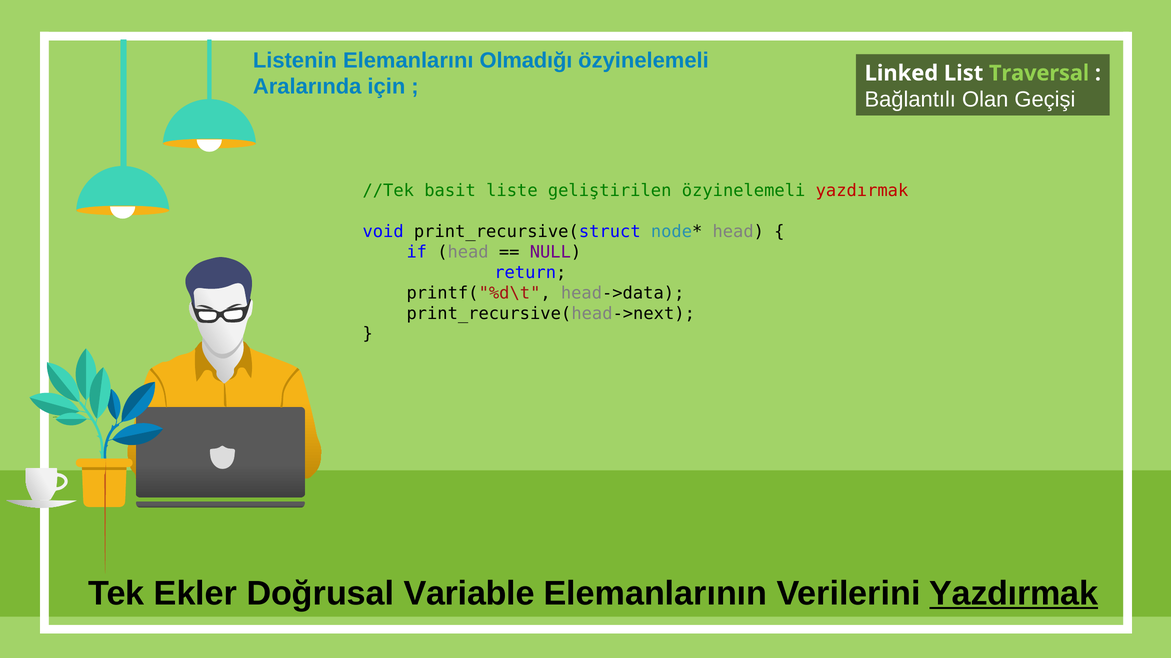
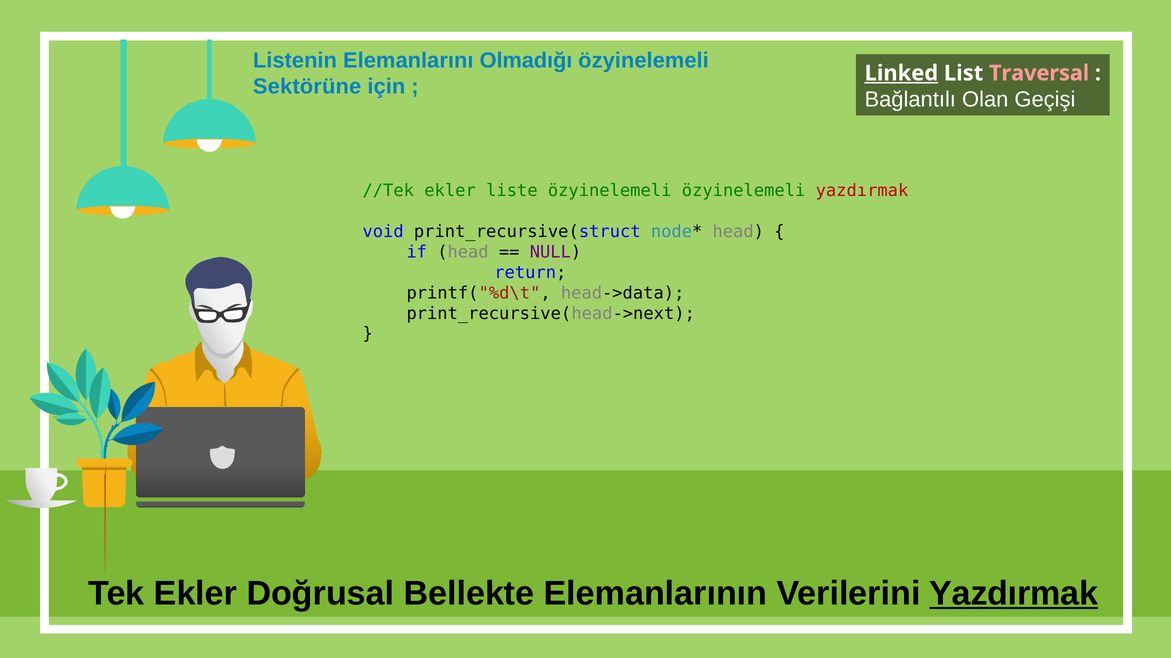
Aralarında: Aralarında -> Sektörüne (307, 87)
Linked underline: none -> present (901, 73)
Traversal colour: light green -> pink (1039, 73)
//Tek basit: basit -> ekler (450, 191)
liste geliştirilen: geliştirilen -> özyinelemeli (610, 191)
Variable: Variable -> Bellekte (469, 594)
